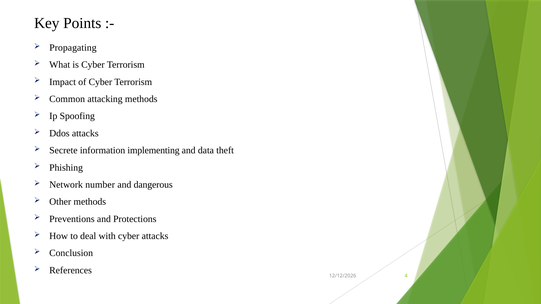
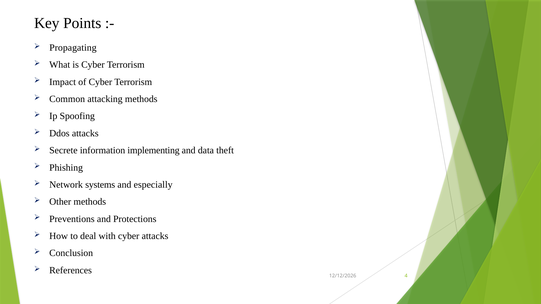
number: number -> systems (100, 185)
dangerous: dangerous -> especially (153, 185)
